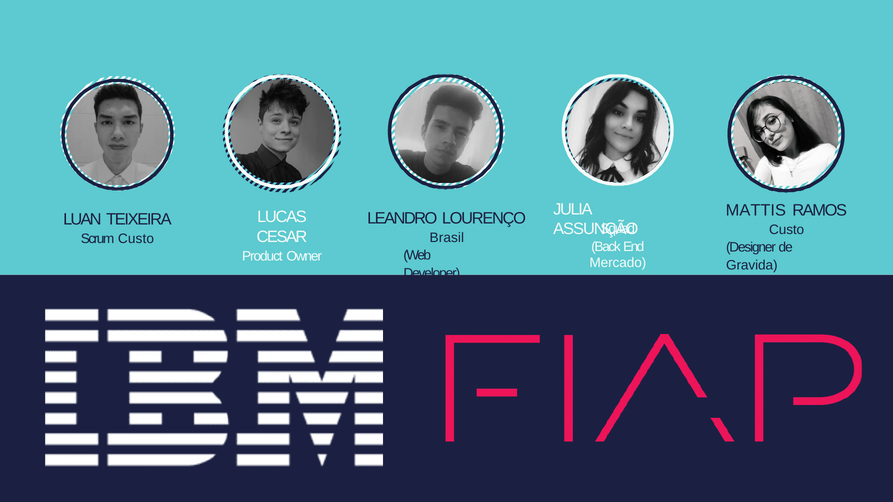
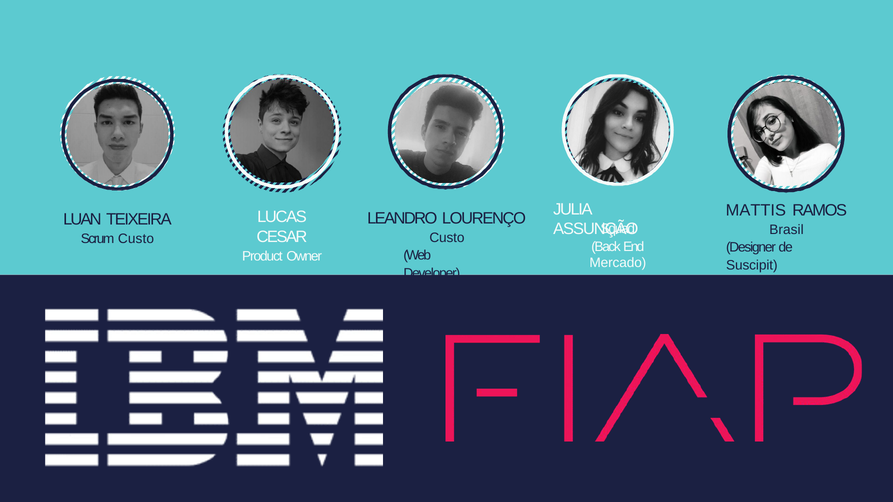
Custo: Custo -> Brasil (787, 230)
Brasil: Brasil -> Custo (447, 238)
Gravida: Gravida -> Suscipit (752, 265)
